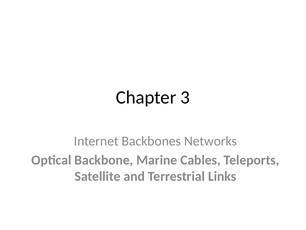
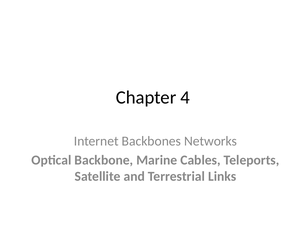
3: 3 -> 4 (185, 97)
